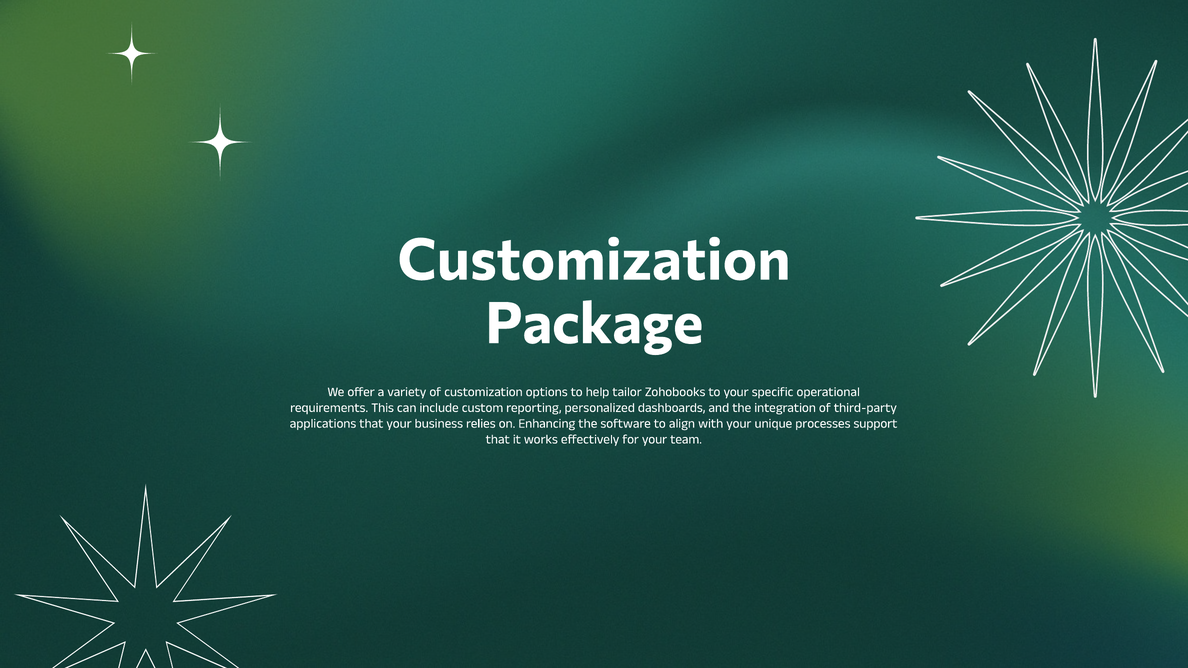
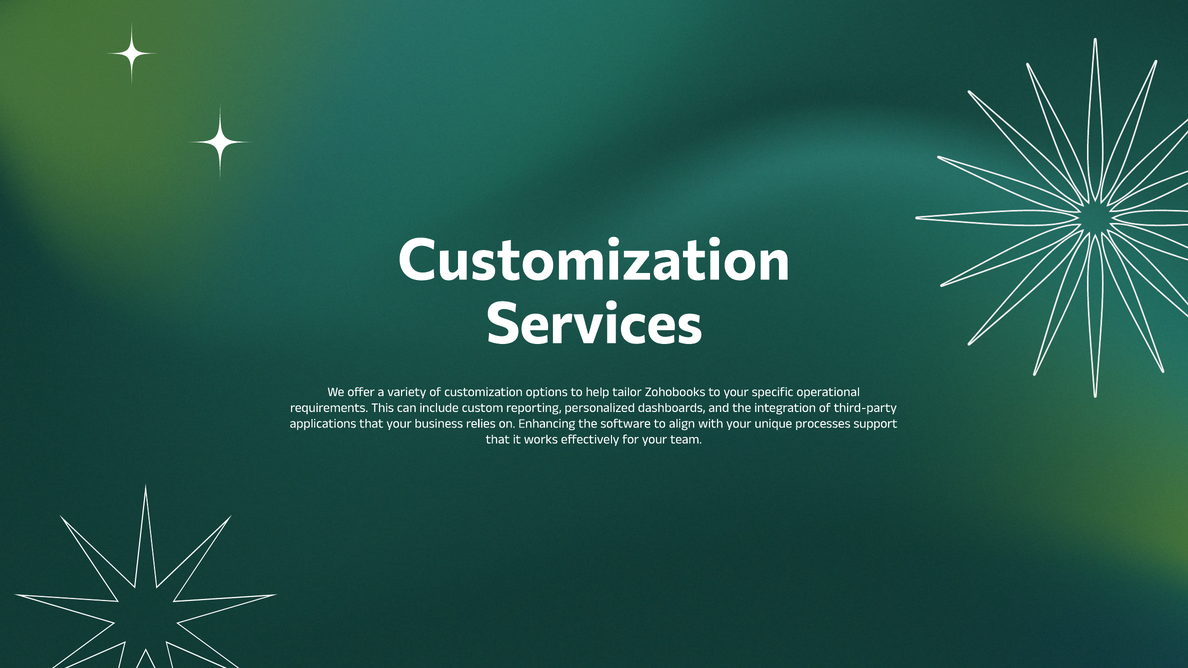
Package: Package -> Services (594, 324)
